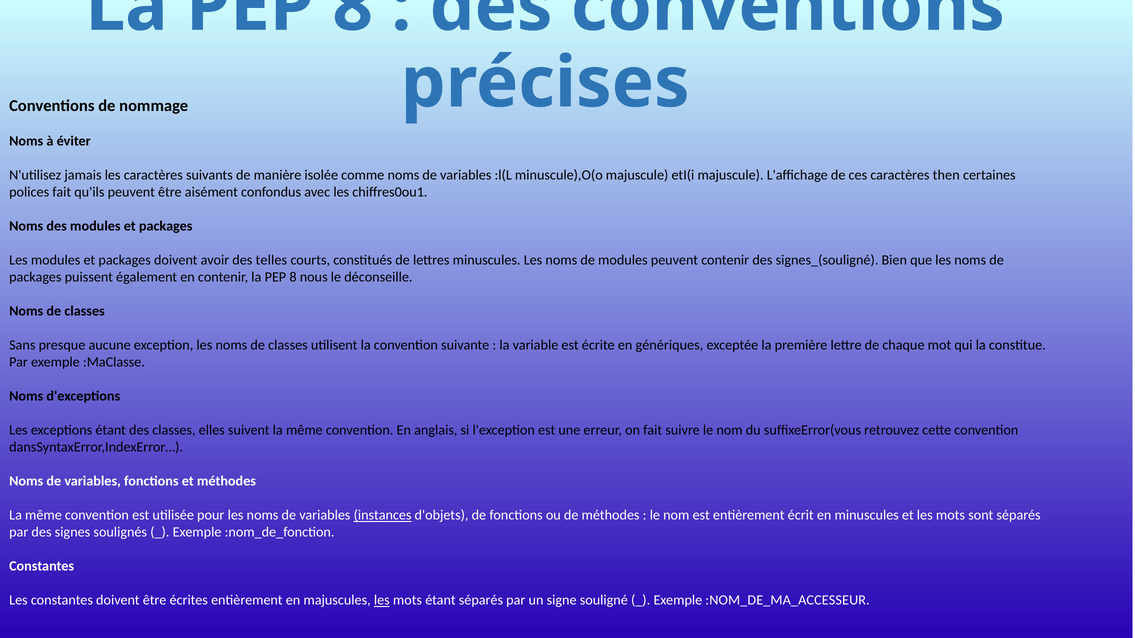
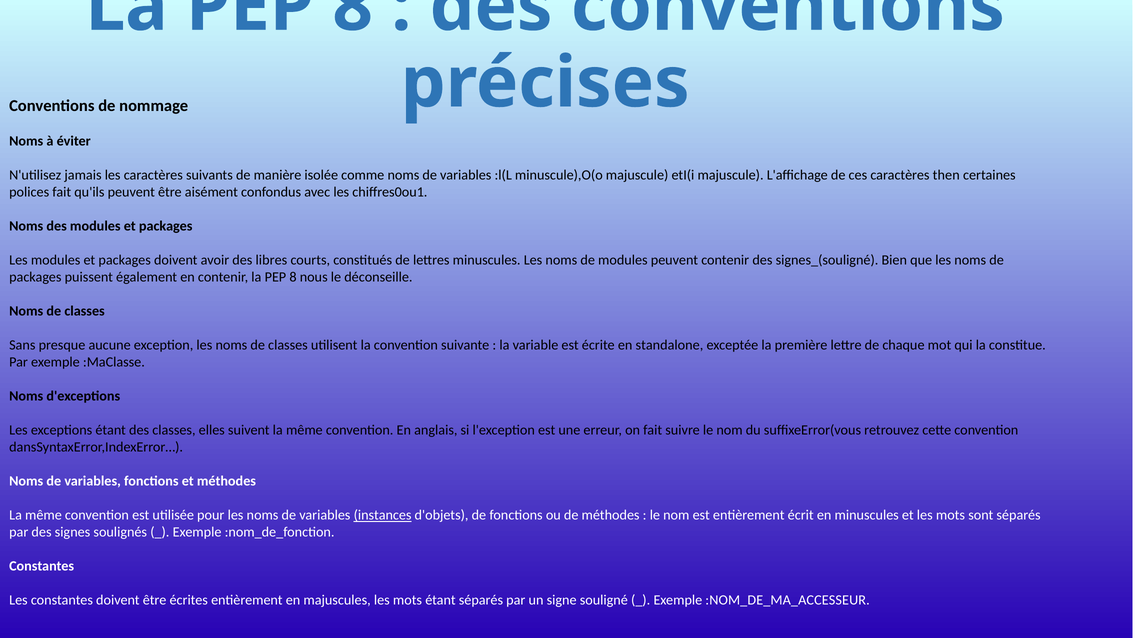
telles: telles -> libres (271, 260)
génériques: génériques -> standalone (669, 345)
les underline: present -> none (382, 601)
